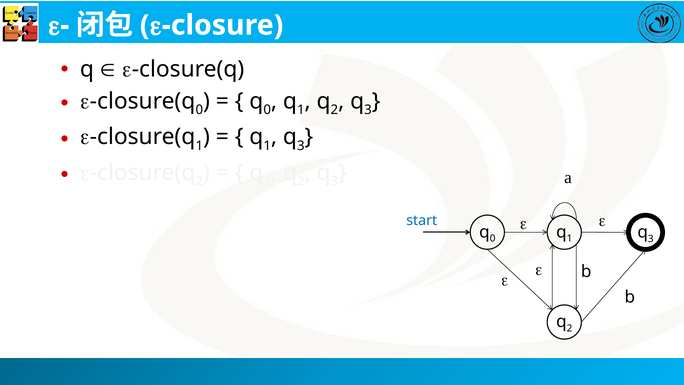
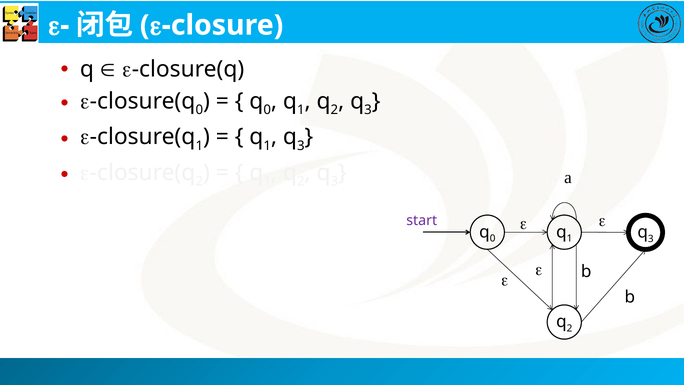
start colour: blue -> purple (422, 220)
